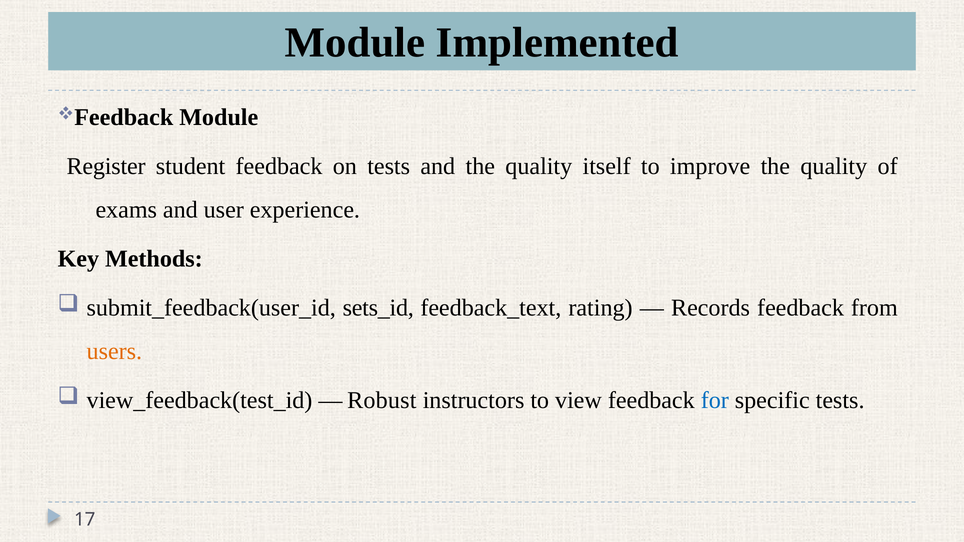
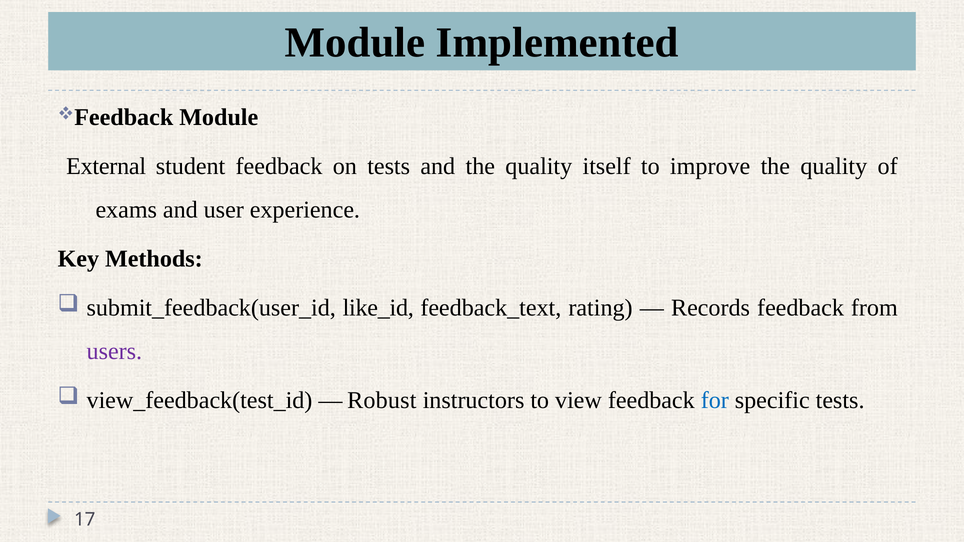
Register: Register -> External (106, 166)
sets_id: sets_id -> like_id (378, 308)
users colour: orange -> purple (114, 351)
